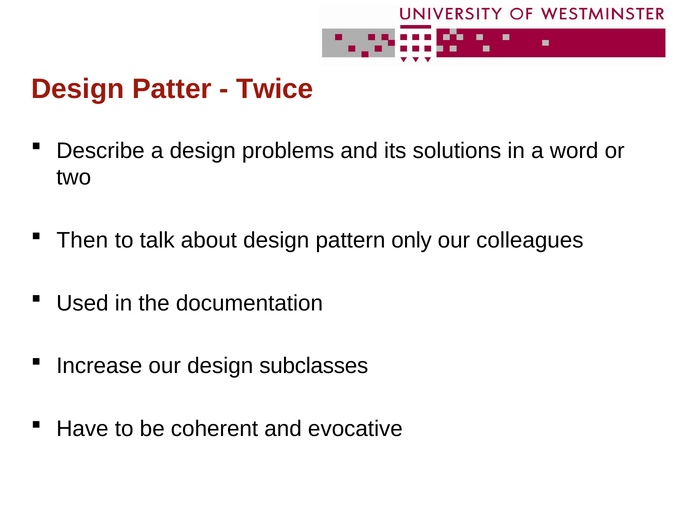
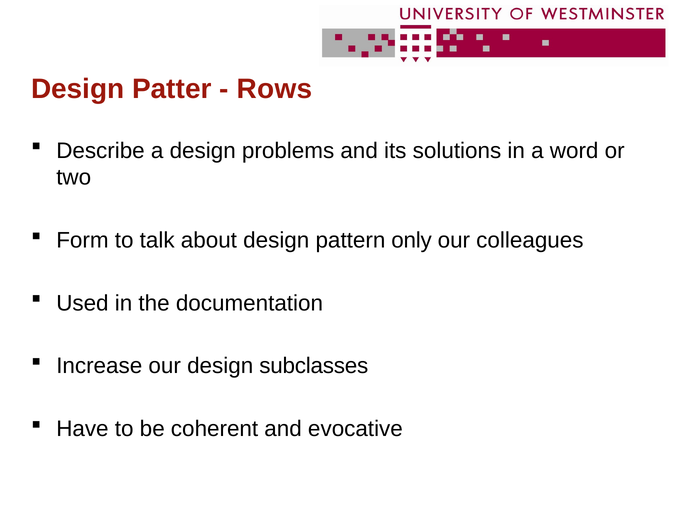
Twice: Twice -> Rows (274, 89)
Then: Then -> Form (82, 240)
